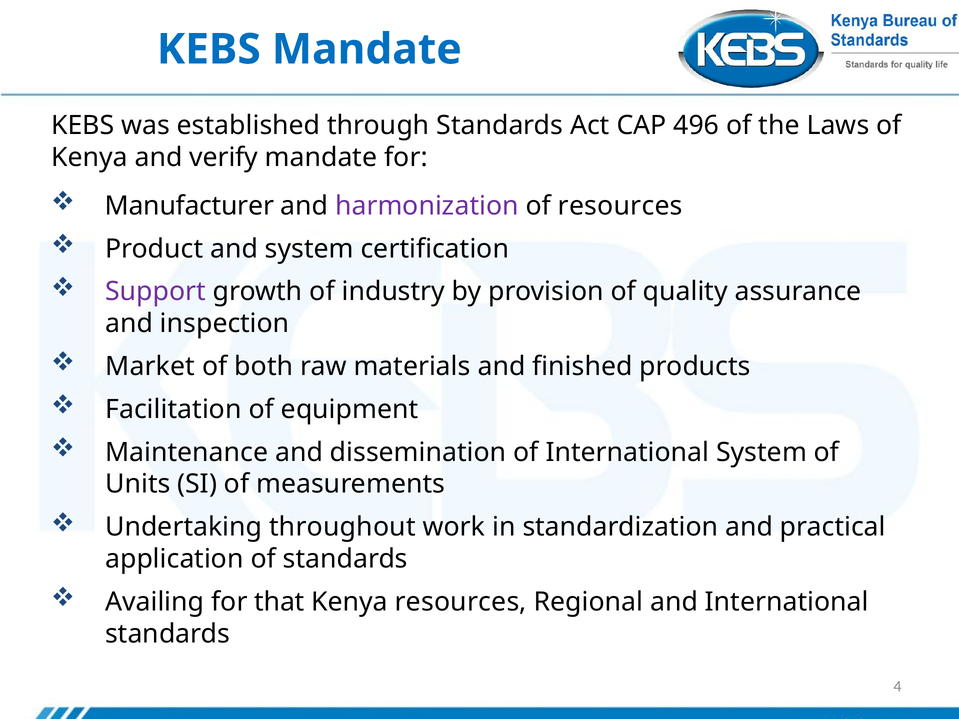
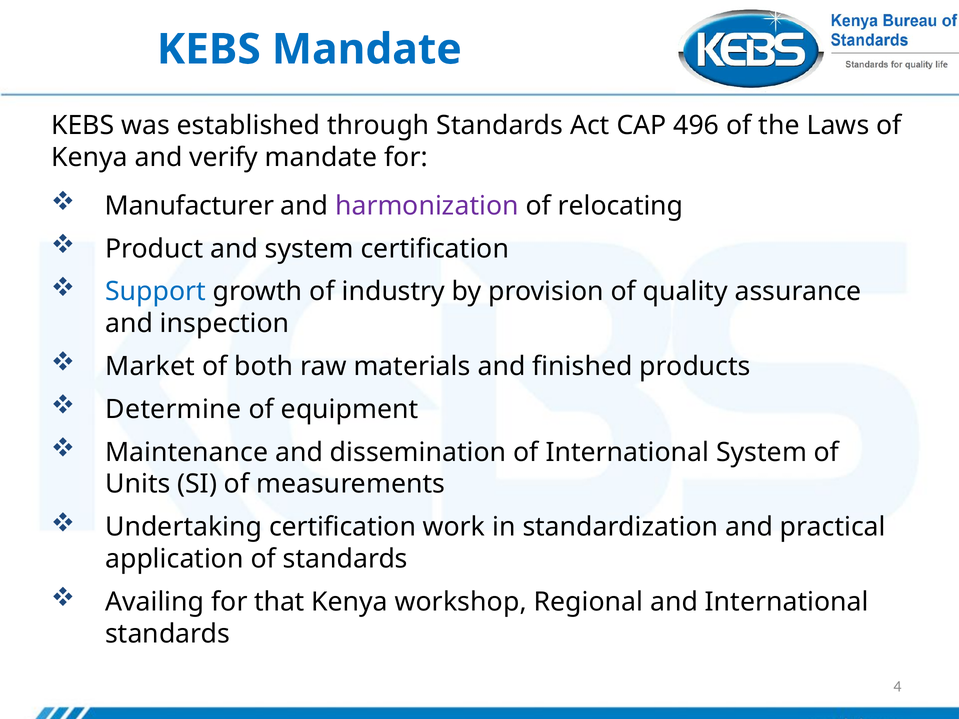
of resources: resources -> relocating (621, 206)
Support colour: purple -> blue (156, 292)
Facilitation: Facilitation -> Determine (173, 410)
Undertaking throughout: throughout -> certification (343, 527)
Kenya resources: resources -> workshop (461, 602)
